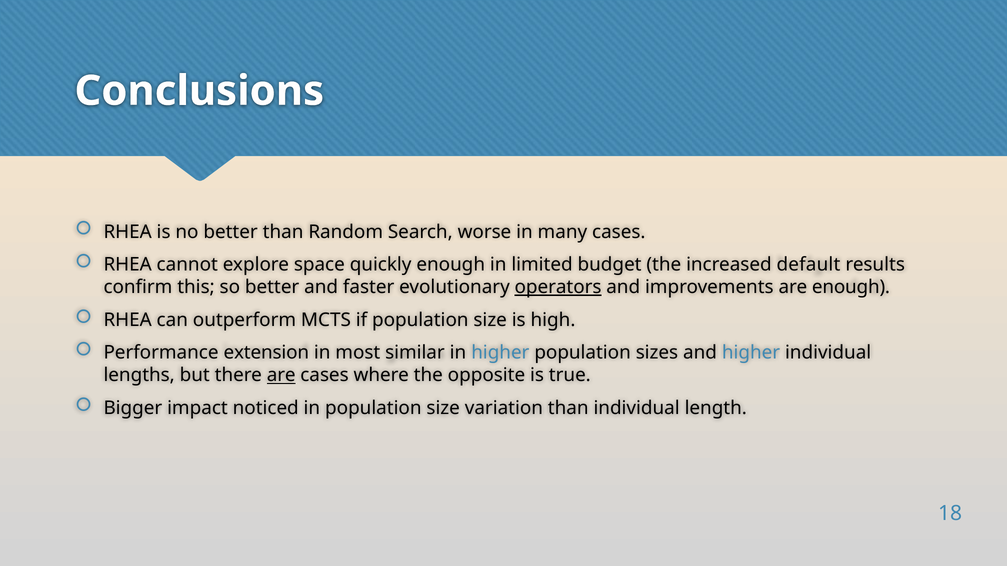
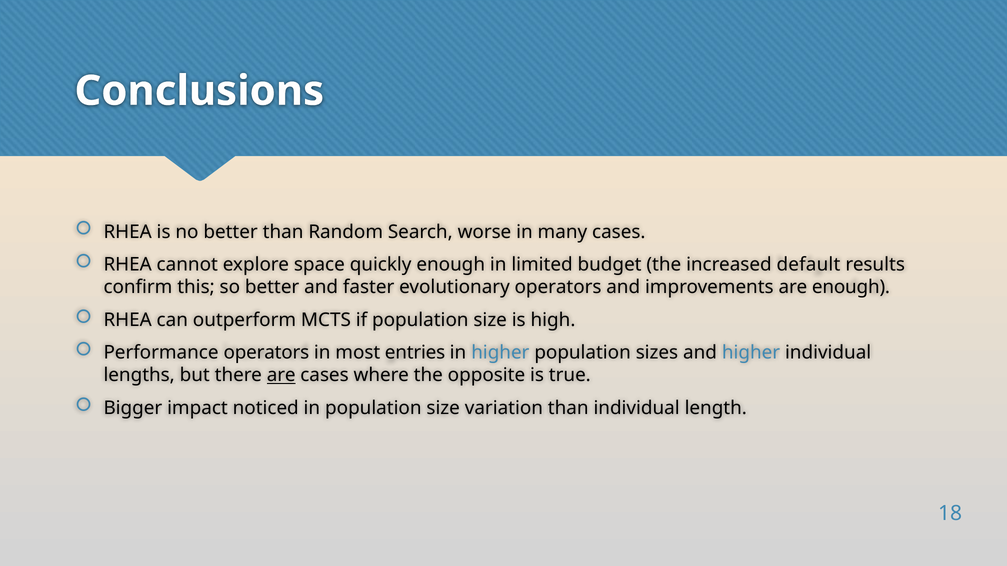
operators underline: present -> none (558, 287)
Performance extension: extension -> operators (266, 353)
similar: similar -> entries (415, 353)
